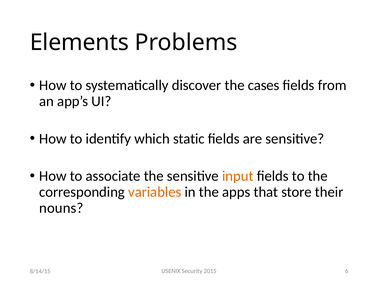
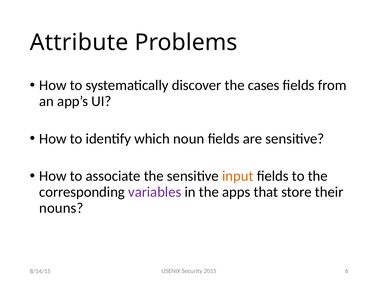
Elements: Elements -> Attribute (79, 42)
static: static -> noun (189, 138)
variables colour: orange -> purple (155, 192)
